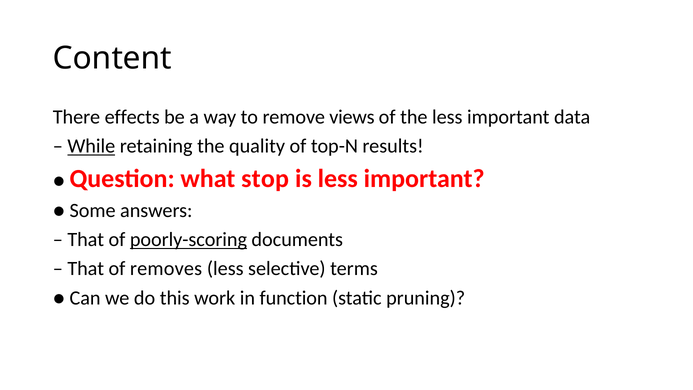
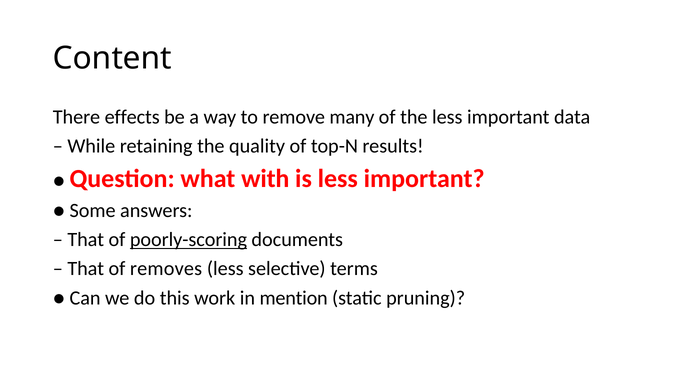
views: views -> many (352, 117)
While underline: present -> none (91, 146)
stop: stop -> with (265, 178)
function: function -> mention (294, 298)
